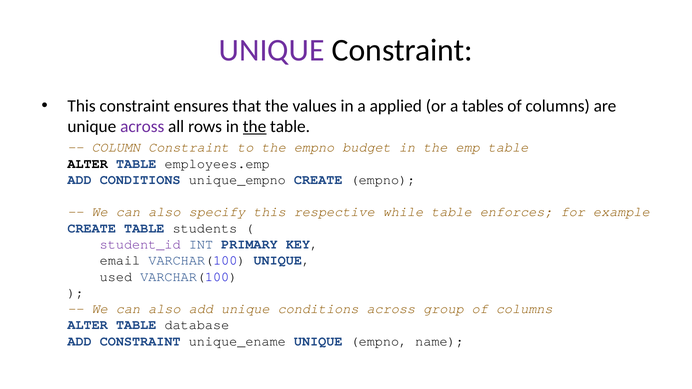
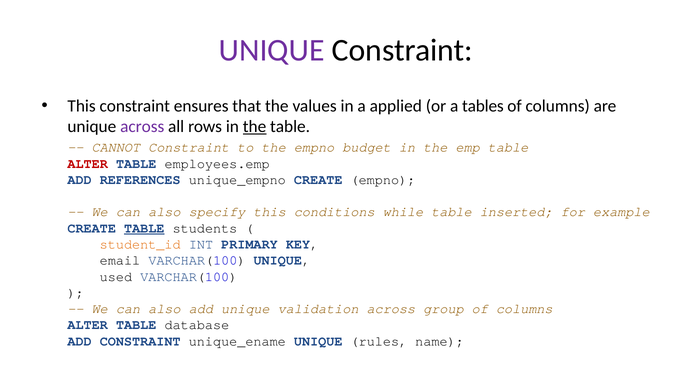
COLUMN: COLUMN -> CANNOT (116, 148)
ALTER colour: black -> red (88, 164)
ADD CONDITIONS: CONDITIONS -> REFERENCES (140, 180)
respective: respective -> conditions (334, 212)
enforces: enforces -> inserted (516, 212)
TABLE underline: none -> present (144, 228)
student_id colour: purple -> orange (140, 244)
unique conditions: conditions -> validation (318, 309)
UNIQUE empno: empno -> rules (379, 341)
